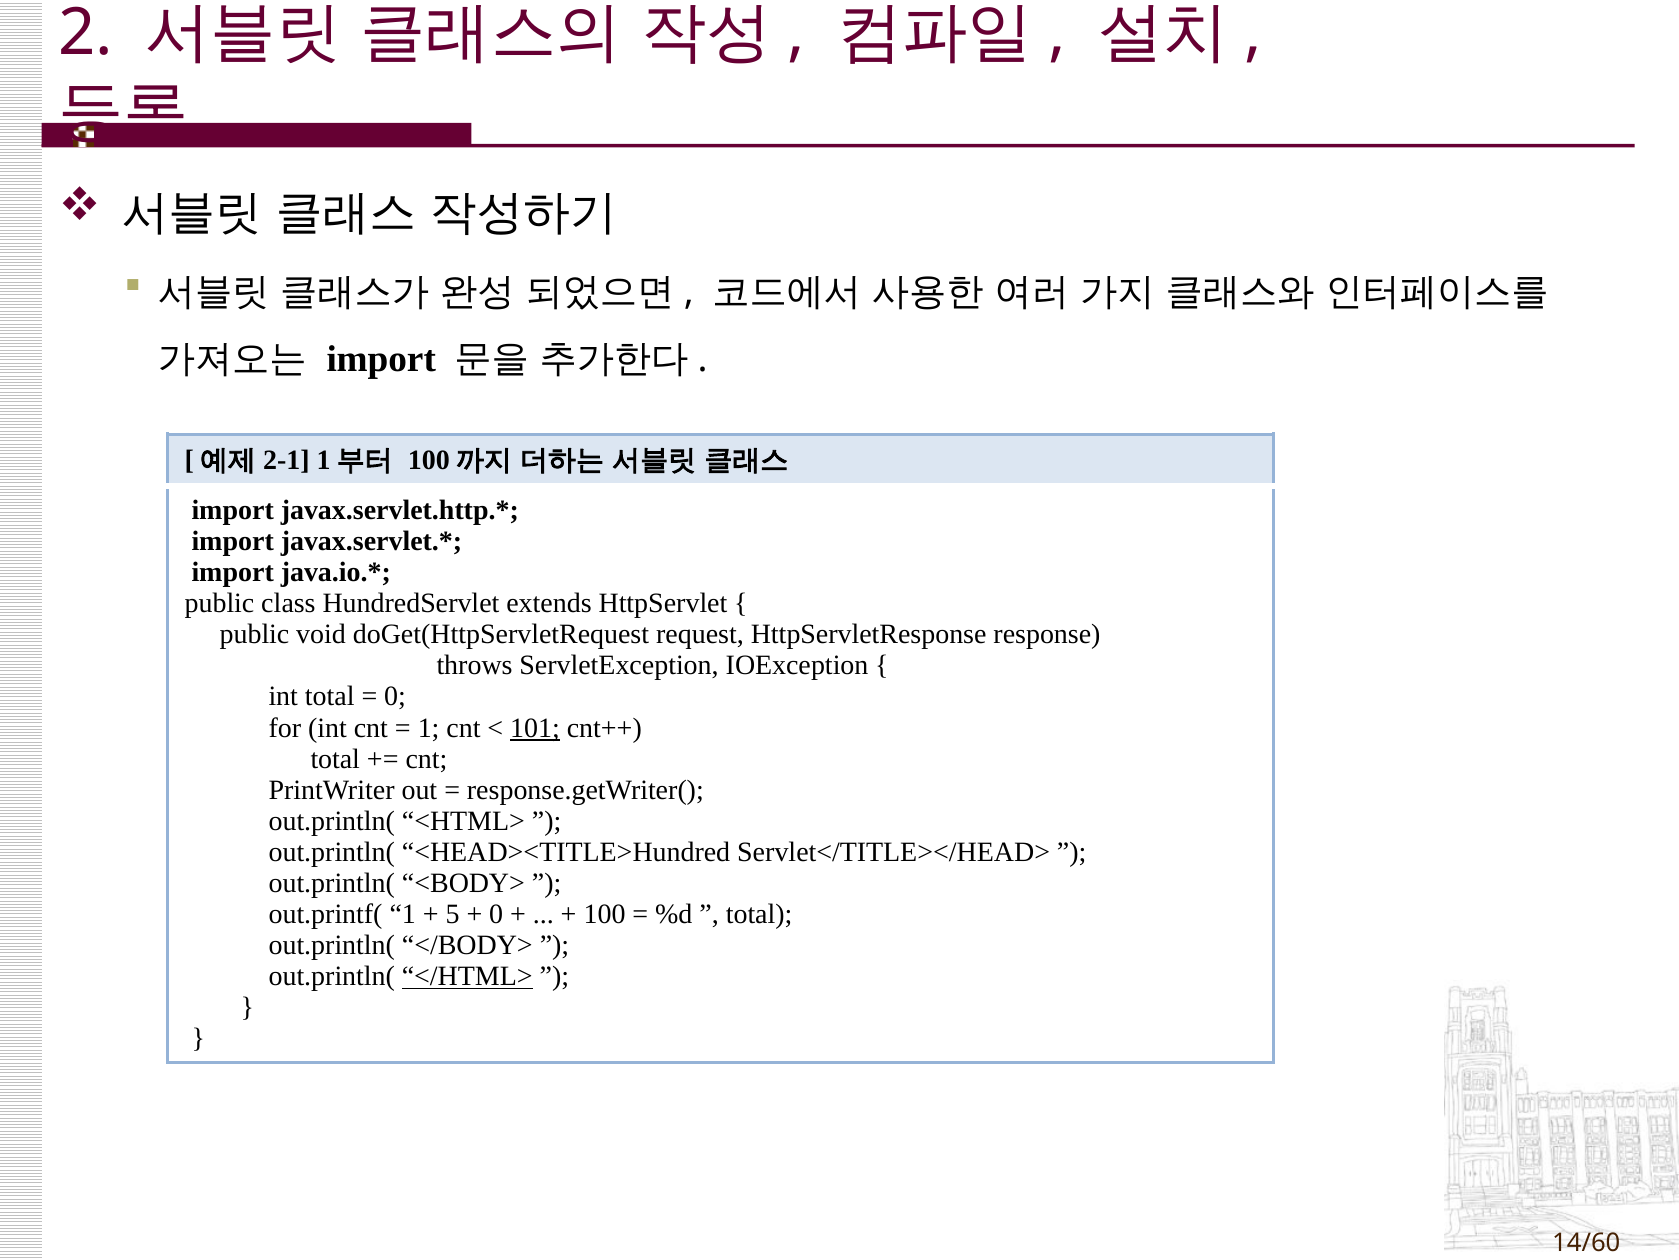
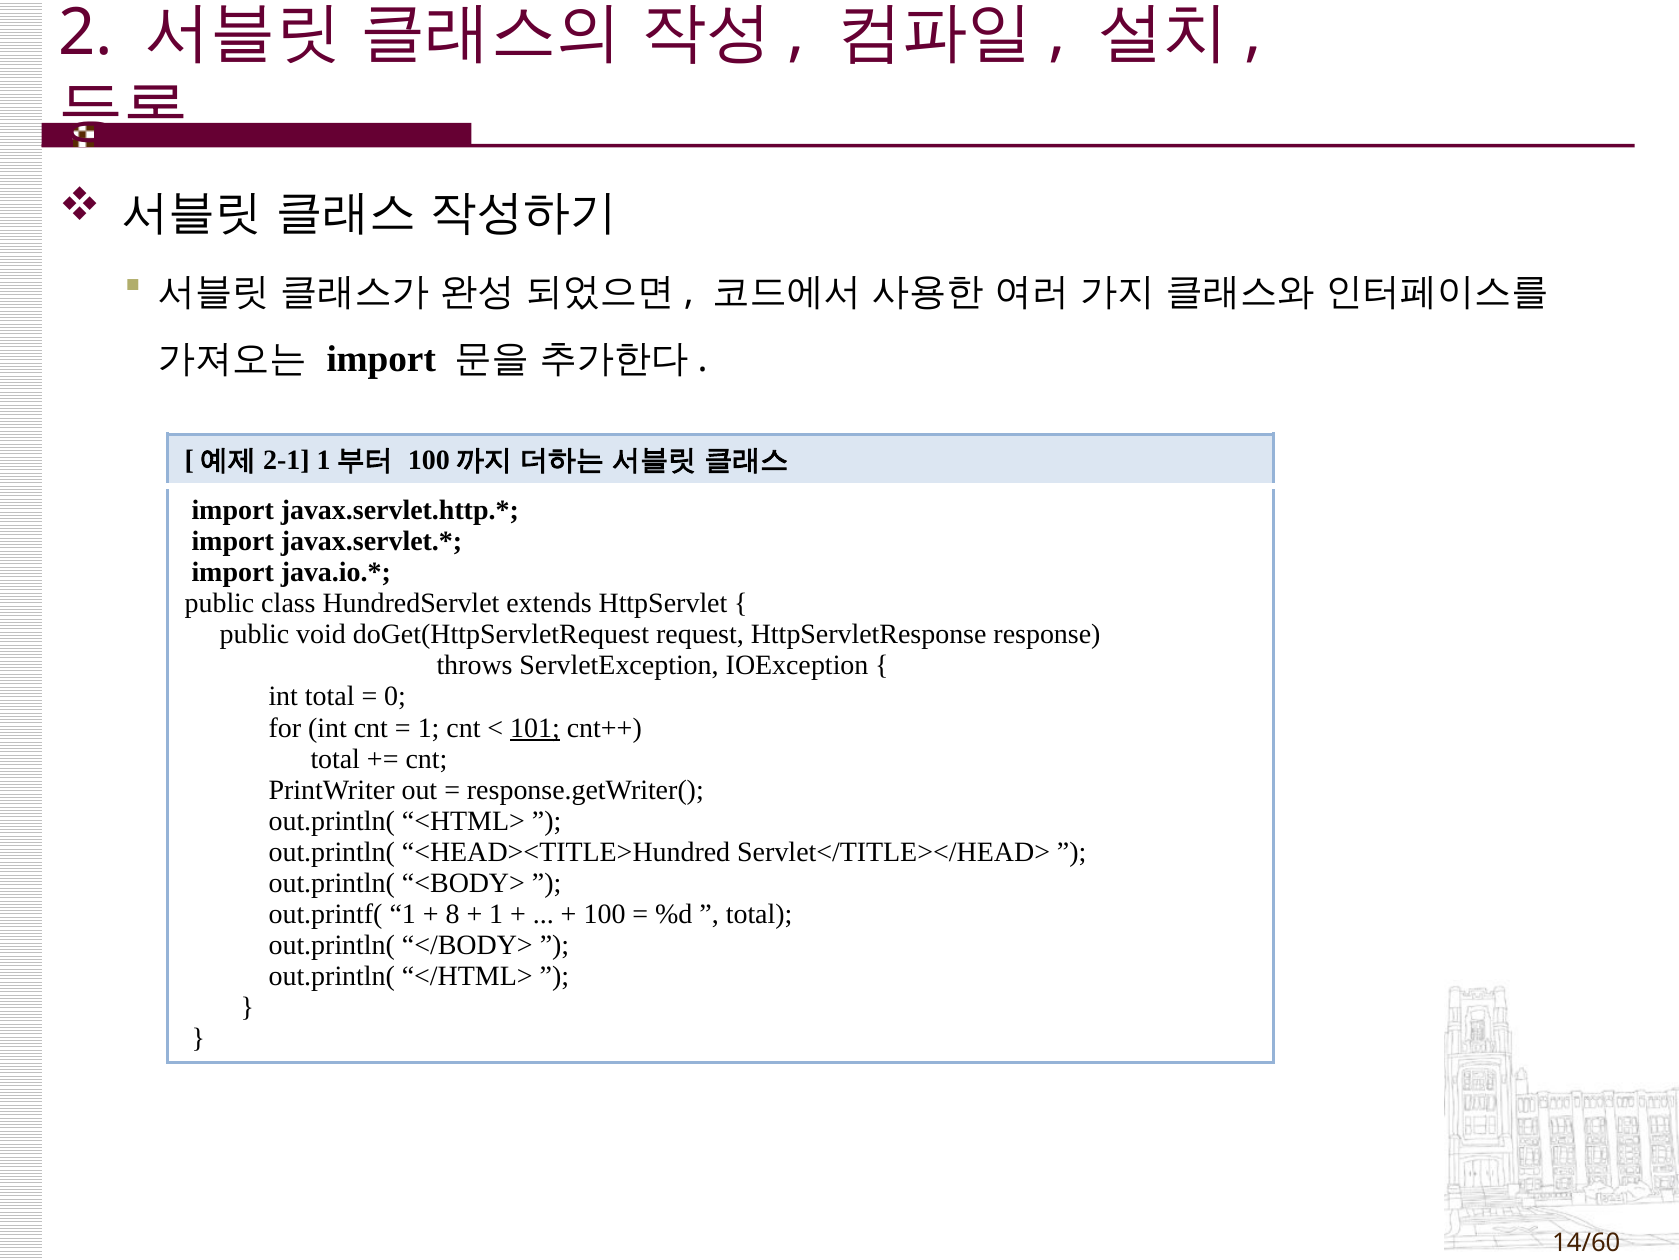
5: 5 -> 8 (453, 914)
0: 0 -> 1 (496, 914)
</HTML> underline: present -> none (467, 976)
